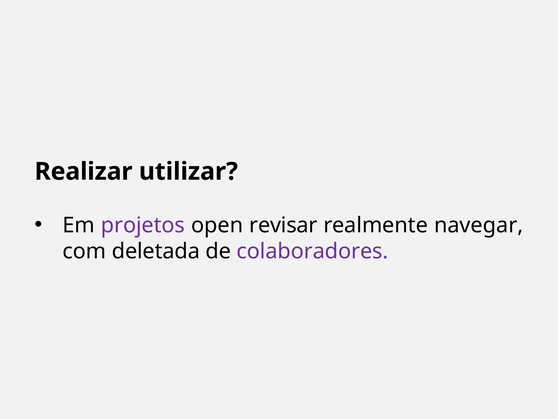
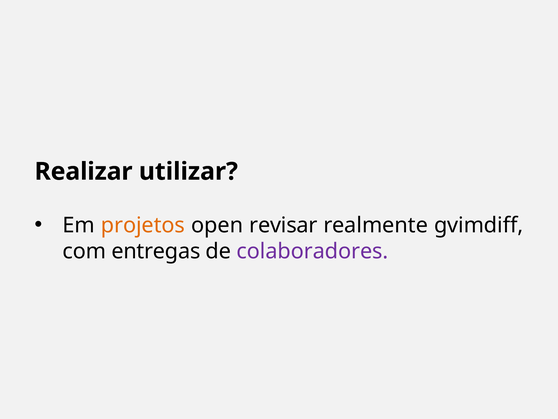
projetos colour: purple -> orange (143, 225)
navegar: navegar -> gvimdiff (479, 225)
deletada: deletada -> entregas (156, 251)
